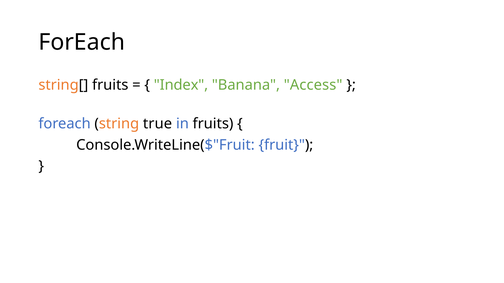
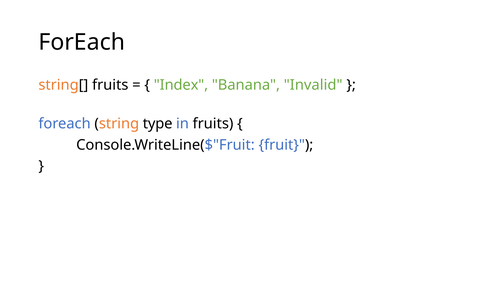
Access: Access -> Invalid (313, 85)
true: true -> type (158, 124)
